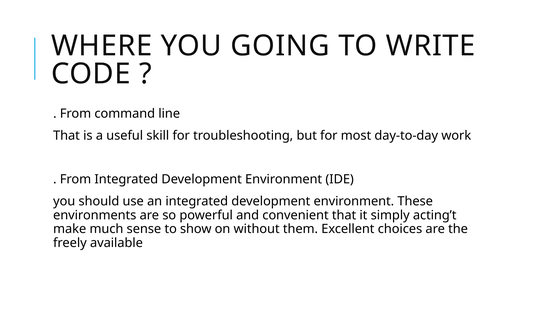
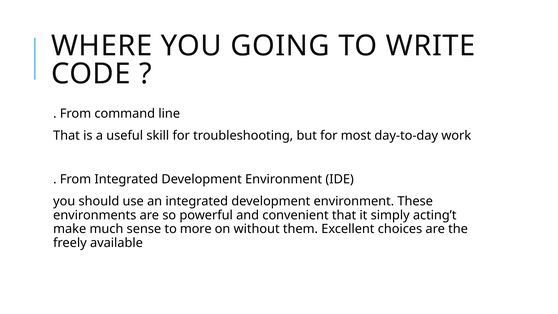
show: show -> more (196, 229)
